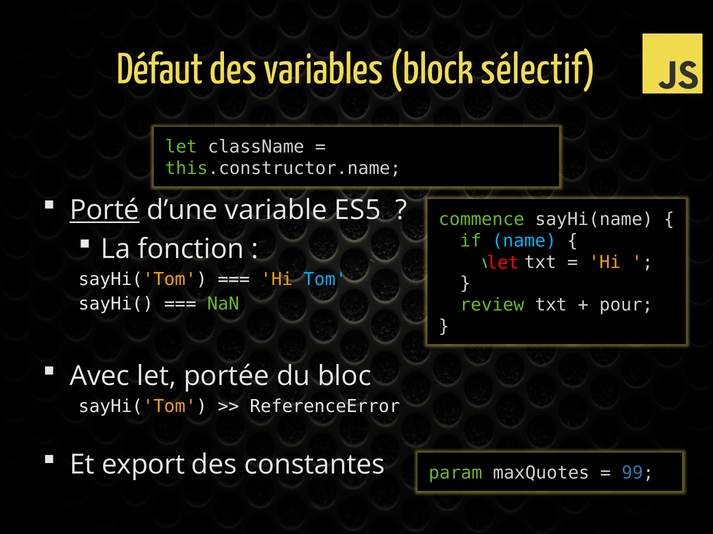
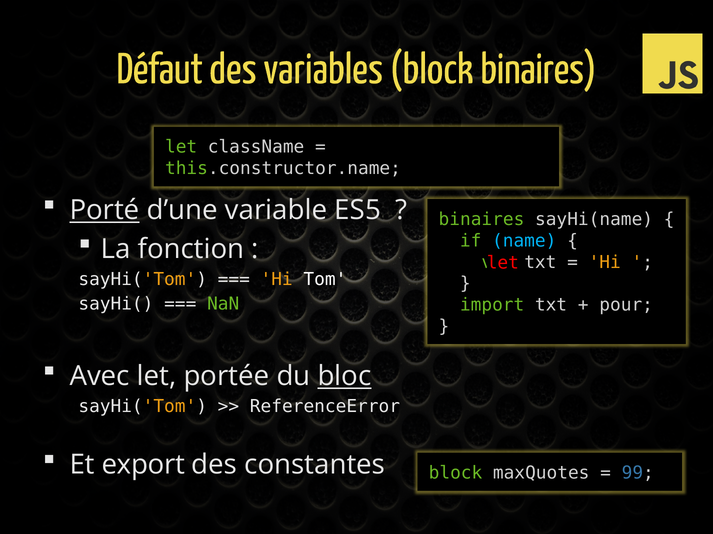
block sélectif: sélectif -> binaires (538, 69)
commence: commence -> binaires (481, 220)
Tom colour: light blue -> white (325, 280)
review: review -> import (492, 305)
bloc underline: none -> present (344, 377)
param: param -> block (456, 474)
